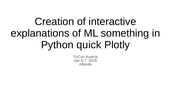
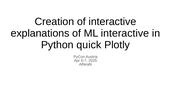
ML something: something -> interactive (125, 33)
